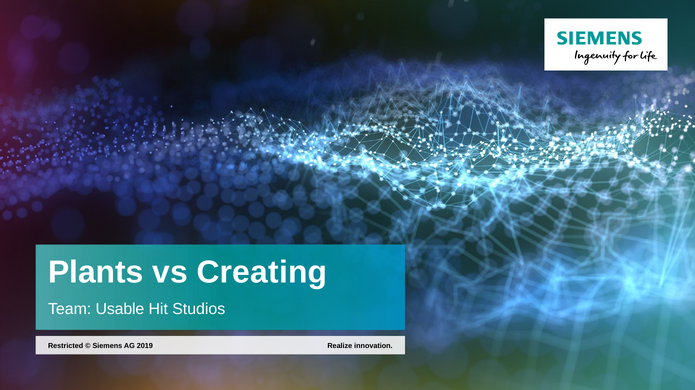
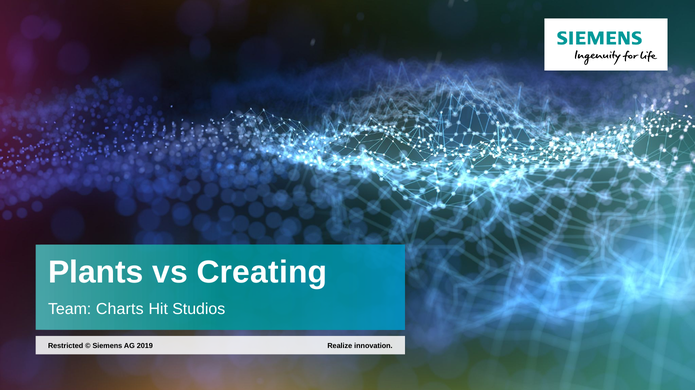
Usable: Usable -> Charts (120, 310)
